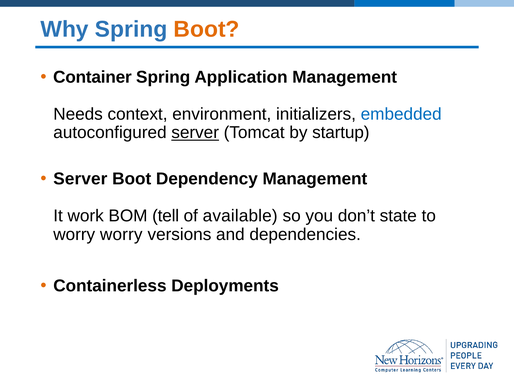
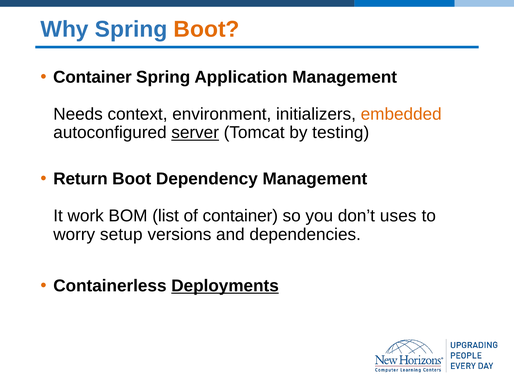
embedded colour: blue -> orange (401, 114)
startup: startup -> testing (341, 132)
Server: Server -> Return (81, 179)
tell: tell -> list (166, 216)
of available: available -> container (240, 216)
state: state -> uses (398, 216)
worry worry: worry -> setup (121, 234)
Deployments underline: none -> present (225, 285)
